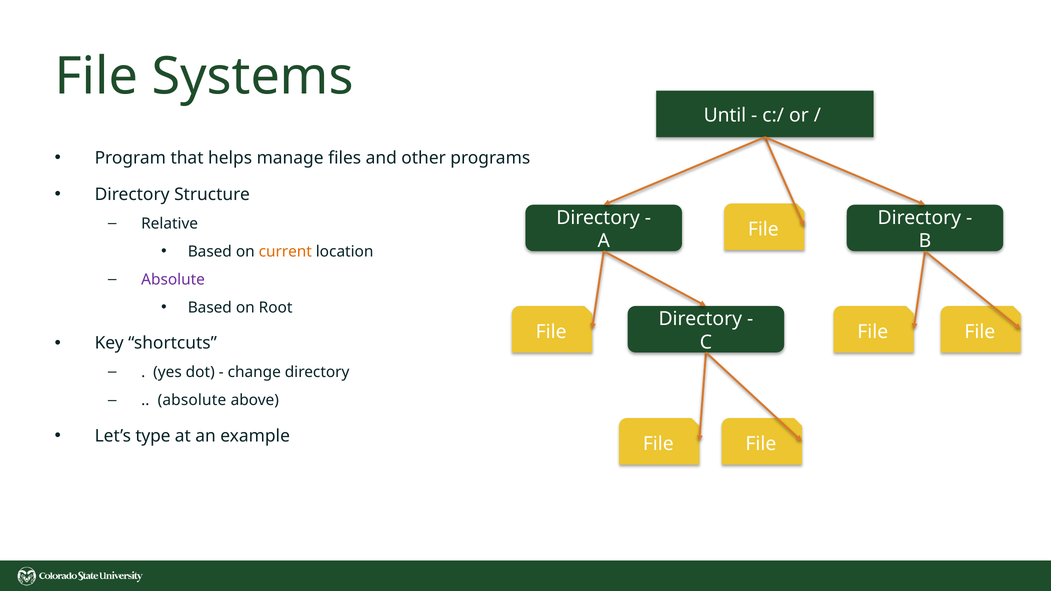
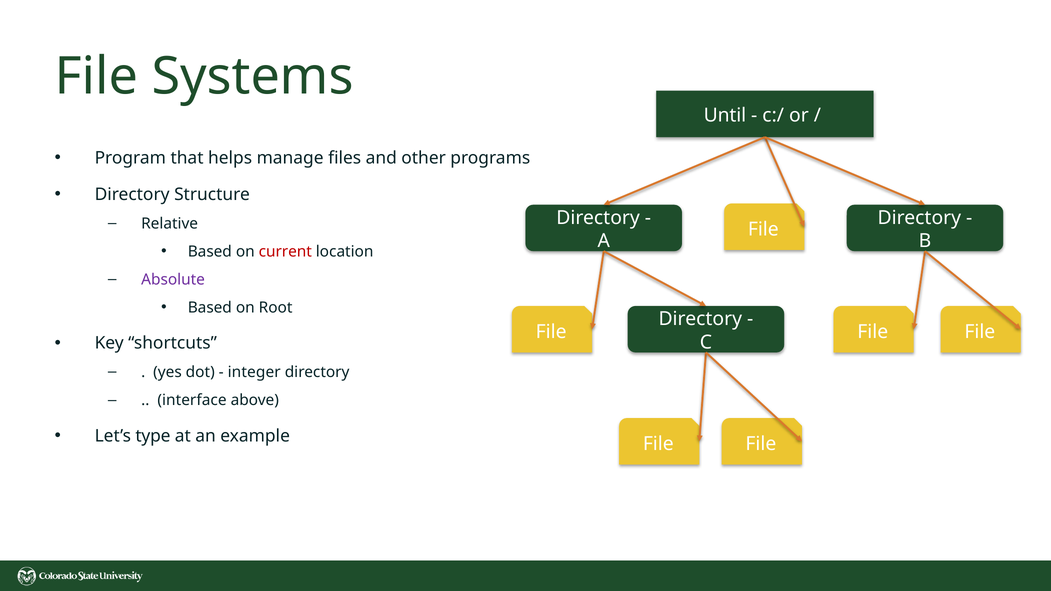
current colour: orange -> red (285, 252)
change: change -> integer (254, 372)
absolute: absolute -> interface (192, 400)
